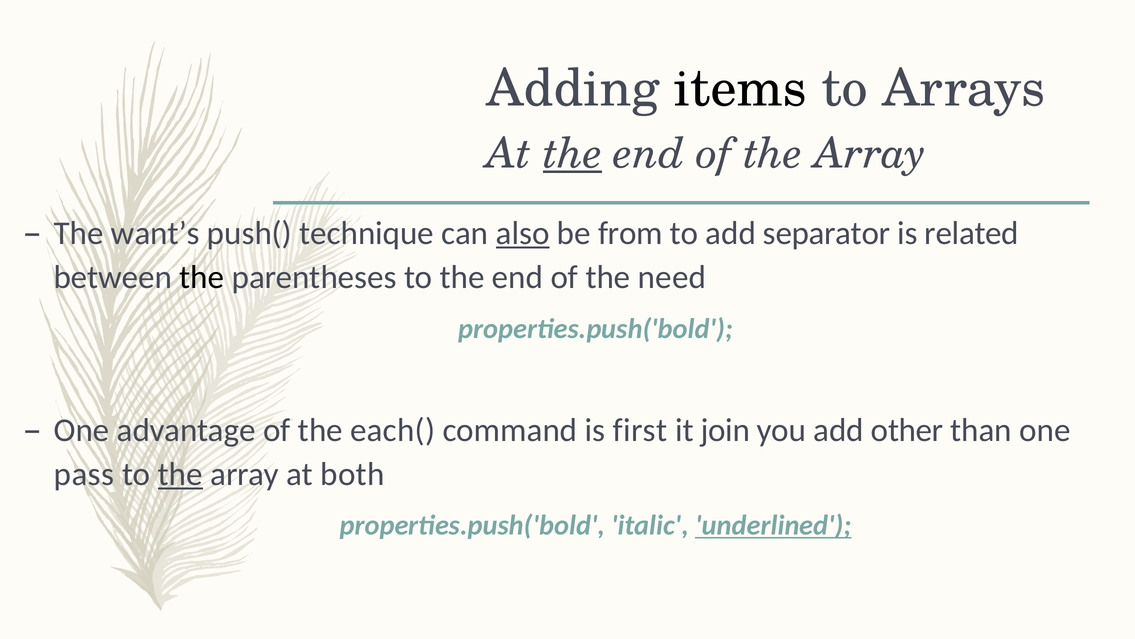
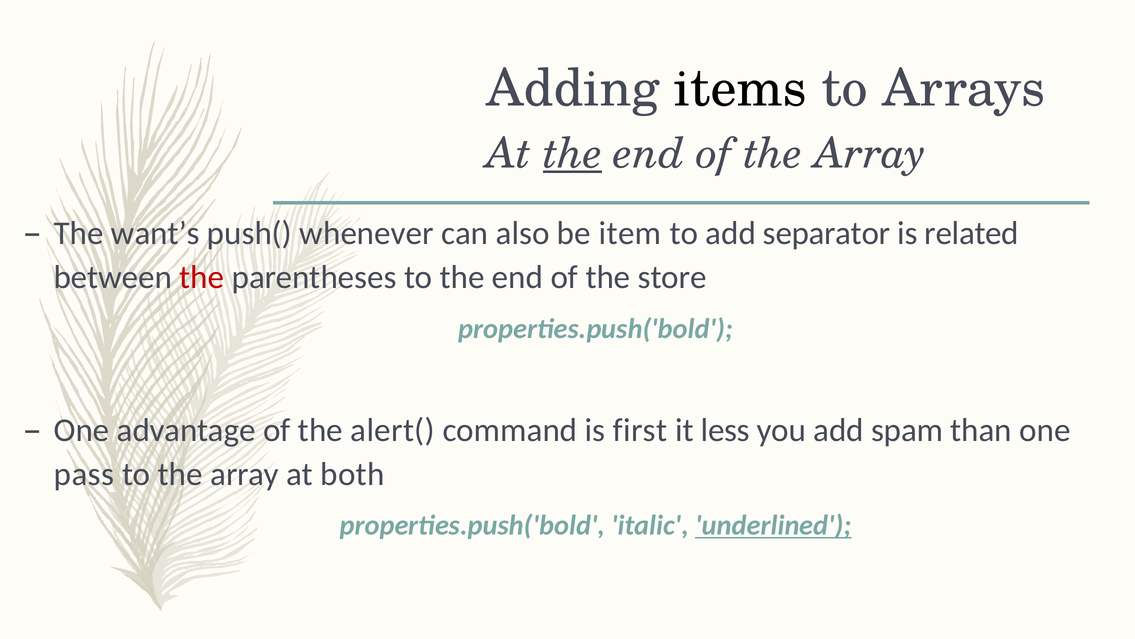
technique: technique -> whenever (367, 233)
also underline: present -> none (523, 233)
from: from -> item (630, 233)
the colour: black -> red (202, 277)
need: need -> store (672, 277)
each(: each( -> alert( (393, 430)
join: join -> less (725, 430)
other: other -> spam (907, 430)
the underline: present -> none (180, 474)
